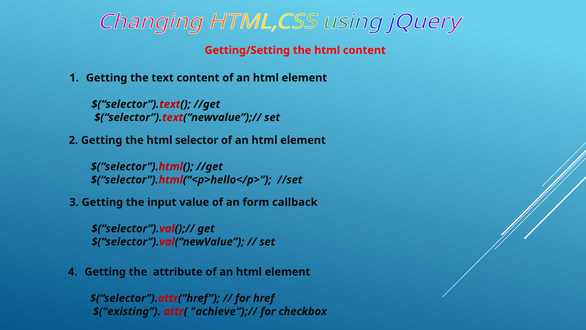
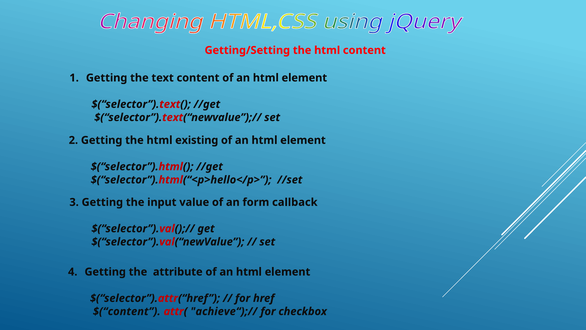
selector: selector -> existing (197, 140)
$(“existing: $(“existing -> $(“content (127, 311)
